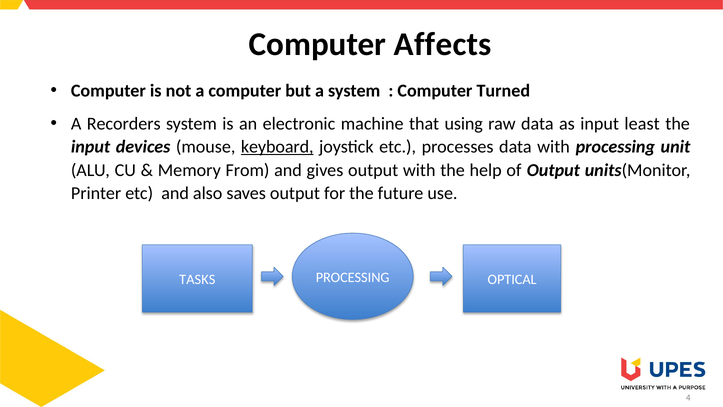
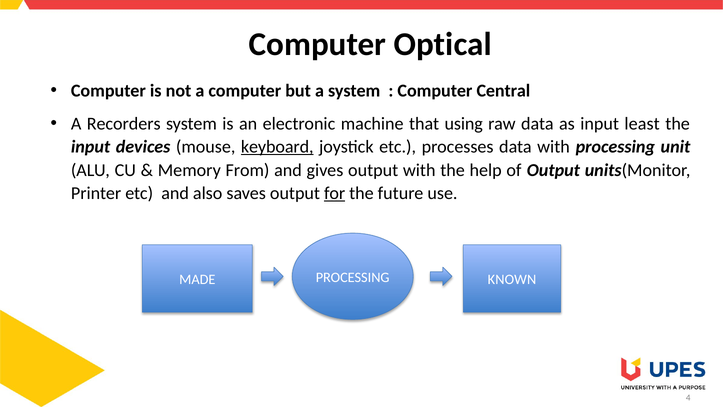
Affects: Affects -> Optical (443, 44)
Turned: Turned -> Central (503, 91)
for underline: none -> present (335, 193)
TASKS: TASKS -> MADE (197, 279)
OPTICAL: OPTICAL -> KNOWN (512, 279)
